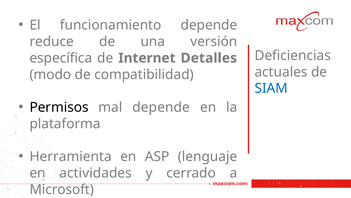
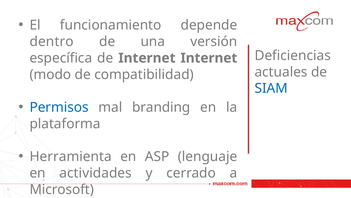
reduce: reduce -> dentro (52, 41)
Internet Detalles: Detalles -> Internet (209, 58)
Permisos colour: black -> blue (59, 107)
mal depende: depende -> branding (161, 107)
